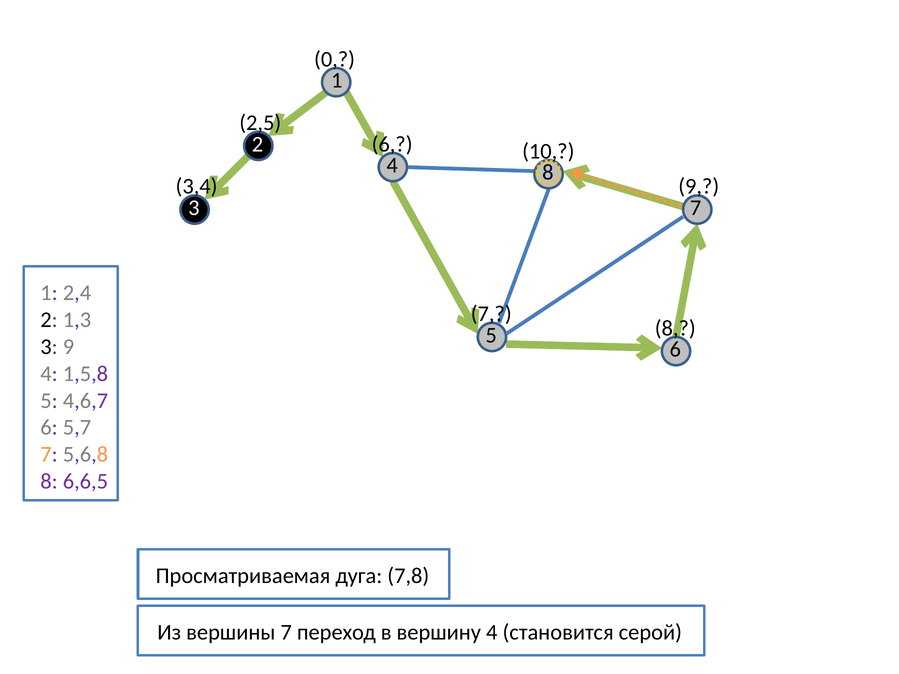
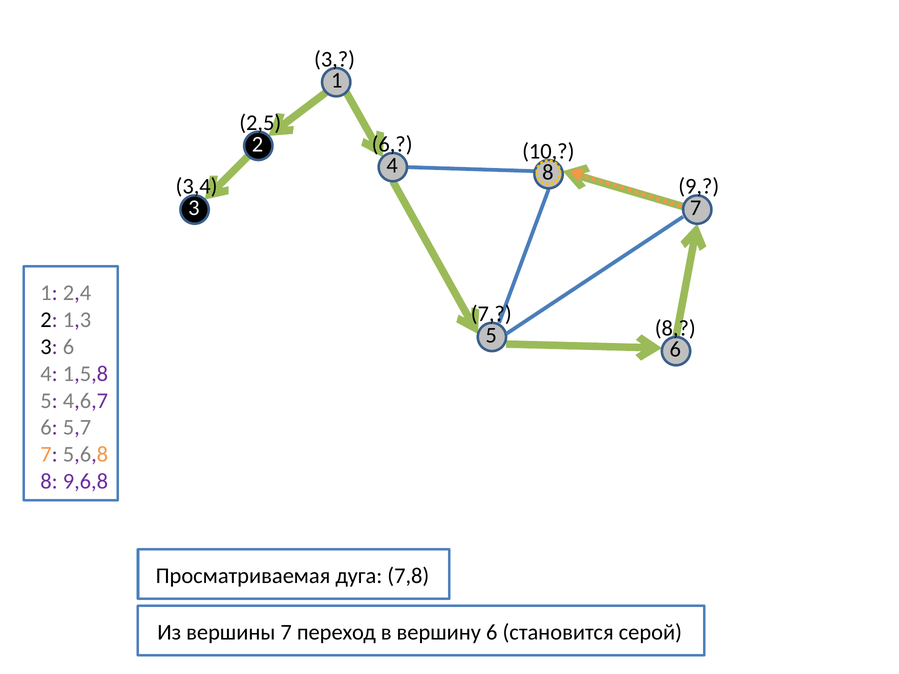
0: 0 -> 3 (335, 59)
3 9: 9 -> 6 (69, 347)
6,6,5: 6,6,5 -> 9,6,8 (85, 482)
вершину 4: 4 -> 6 (492, 633)
